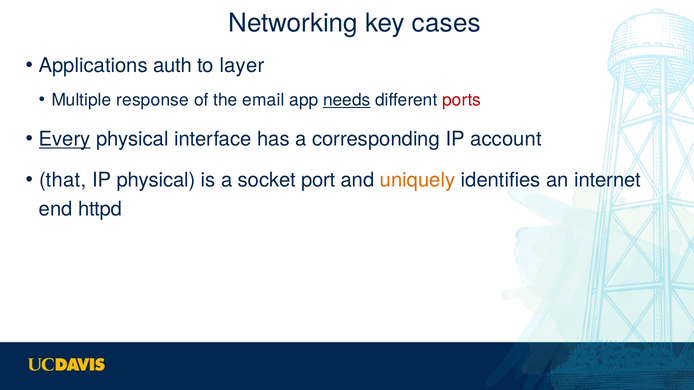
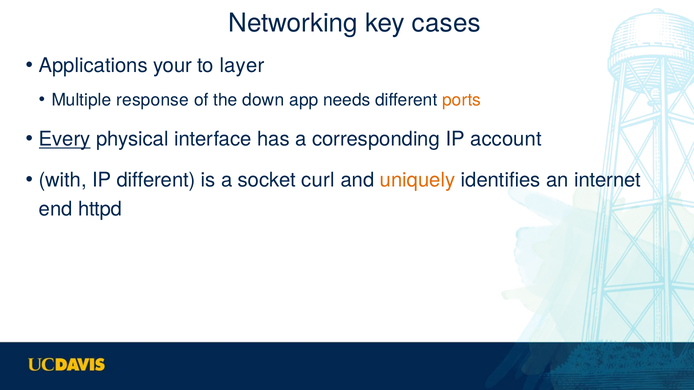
auth: auth -> your (172, 66)
email: email -> down (263, 100)
needs underline: present -> none (347, 100)
ports colour: red -> orange (462, 100)
that: that -> with (63, 180)
IP physical: physical -> different (156, 180)
port: port -> curl (318, 180)
